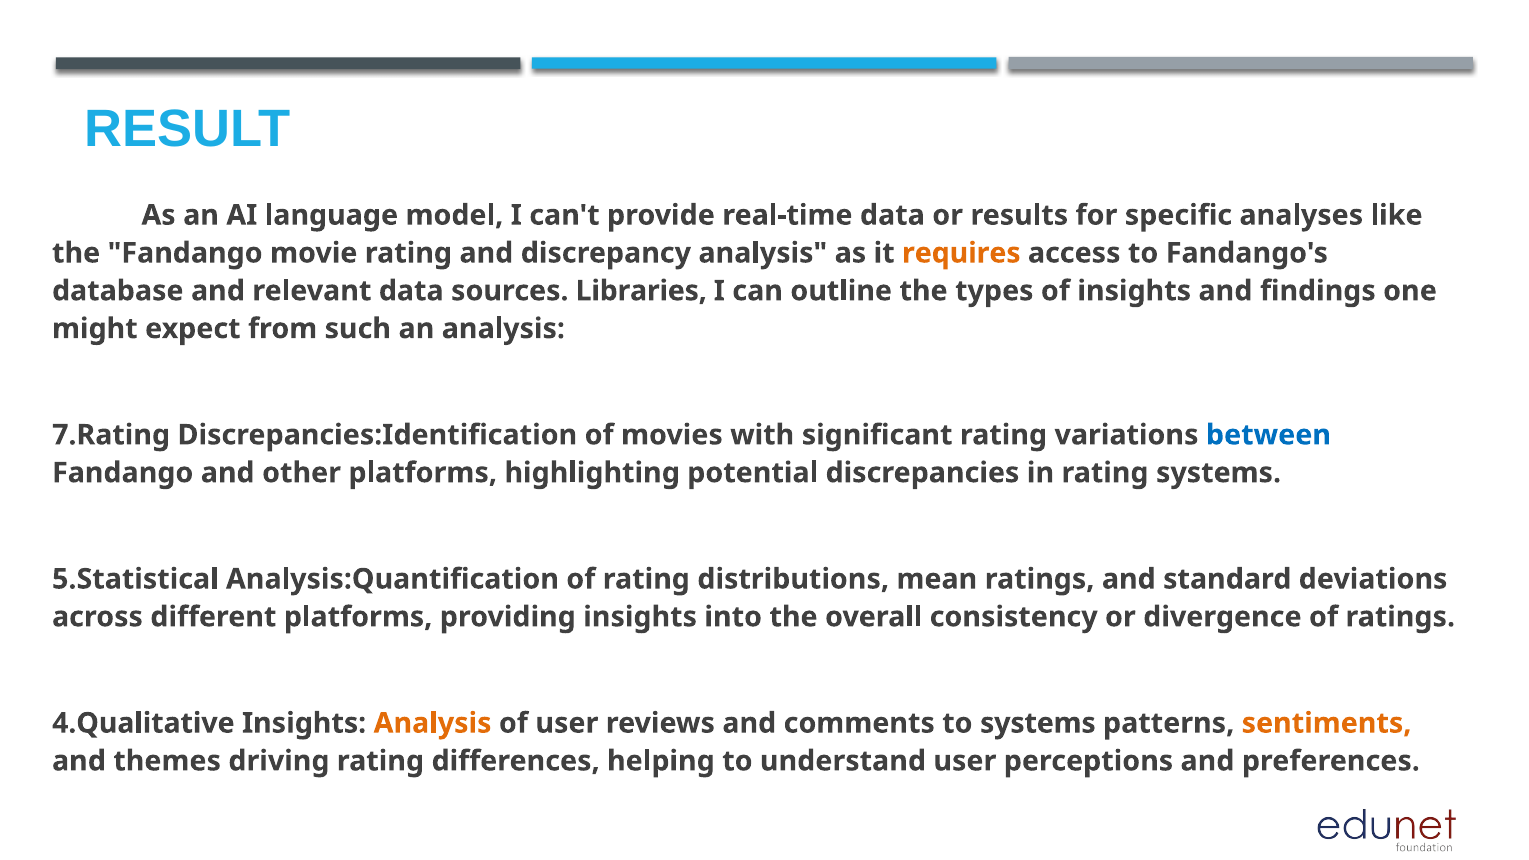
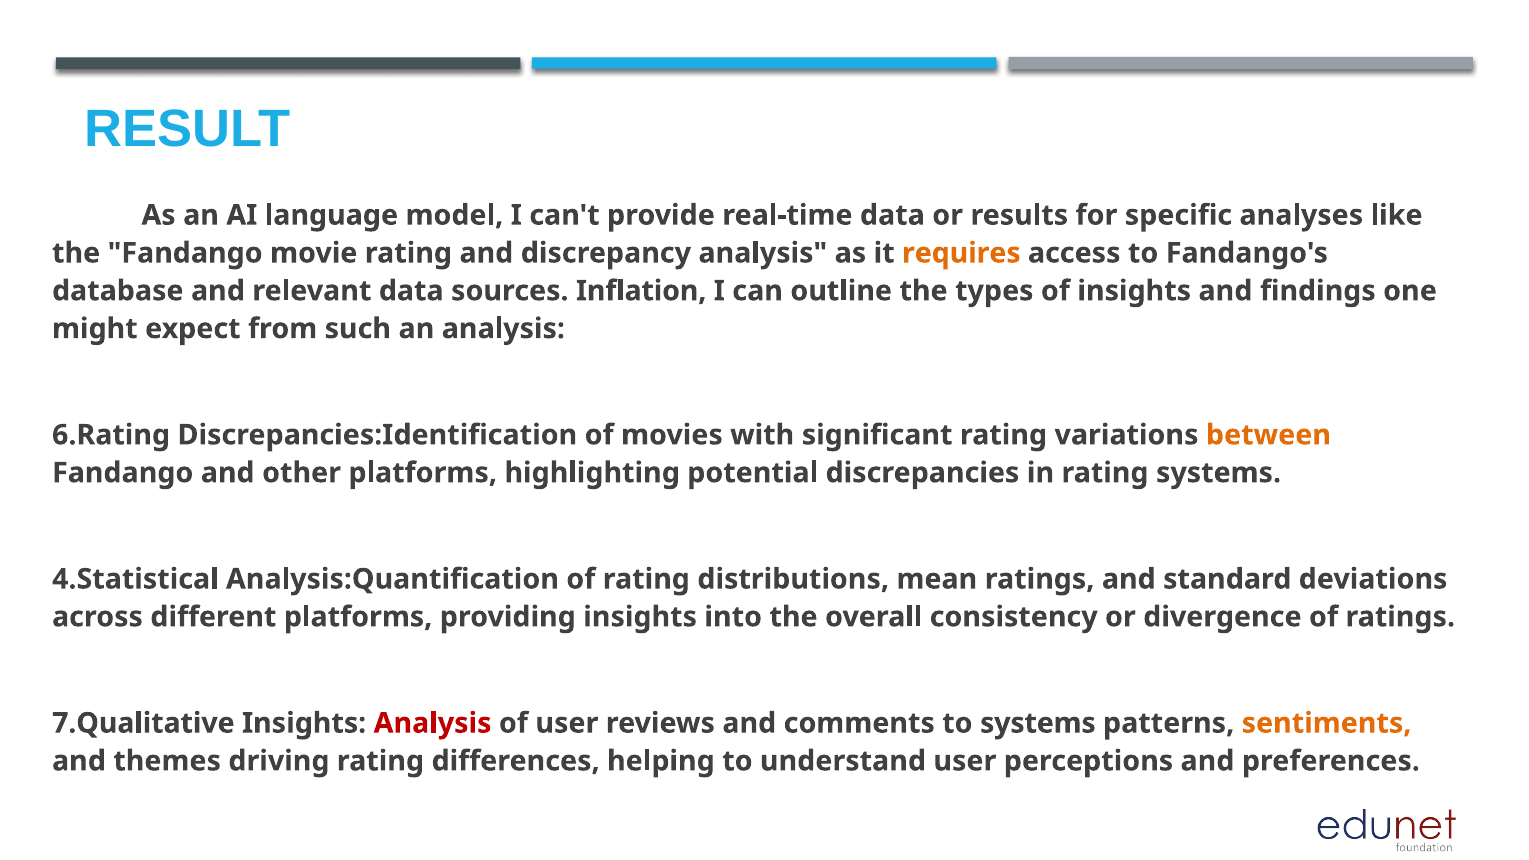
Libraries: Libraries -> Inflation (641, 291)
7.Rating: 7.Rating -> 6.Rating (111, 435)
between colour: blue -> orange (1268, 435)
5.Statistical: 5.Statistical -> 4.Statistical (135, 579)
4.Qualitative: 4.Qualitative -> 7.Qualitative (143, 723)
Analysis colour: orange -> red (433, 723)
